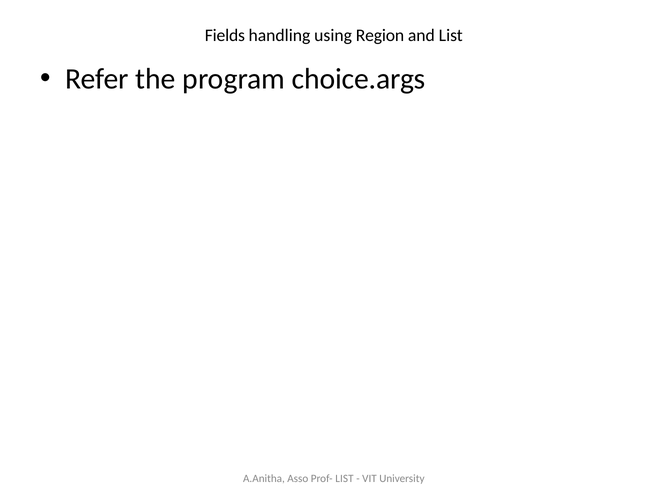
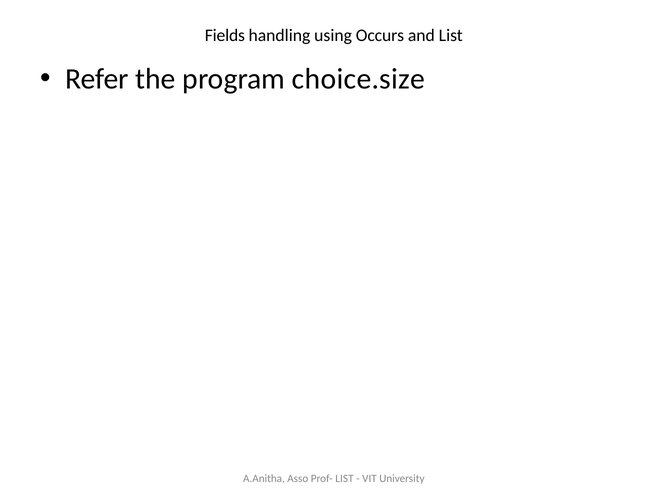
Region: Region -> Occurs (380, 35)
choice.args: choice.args -> choice.size (359, 79)
